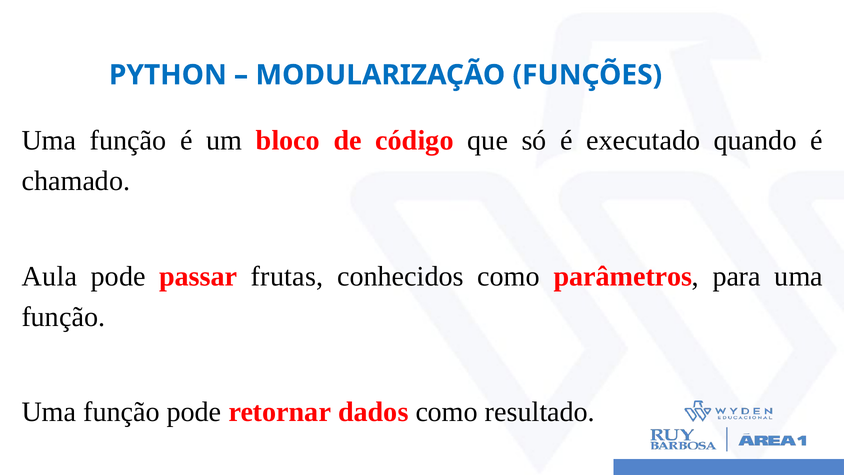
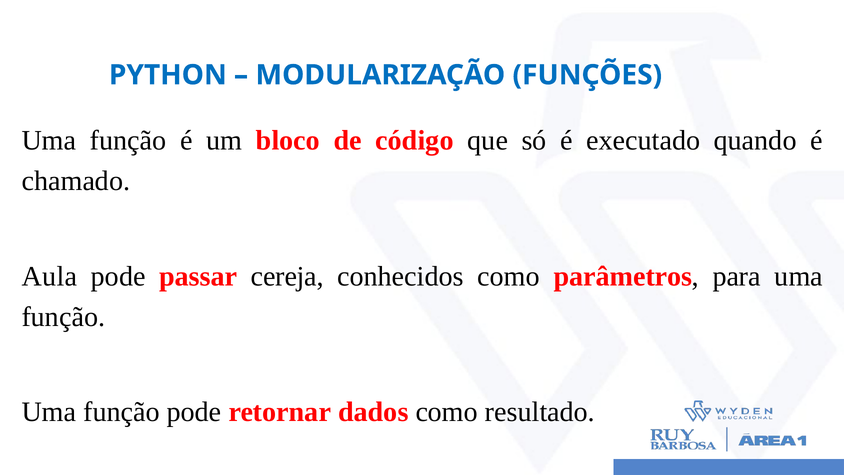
frutas: frutas -> cereja (287, 276)
